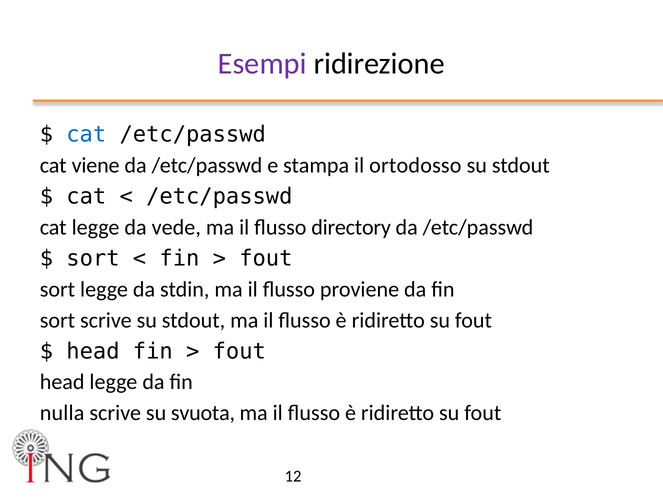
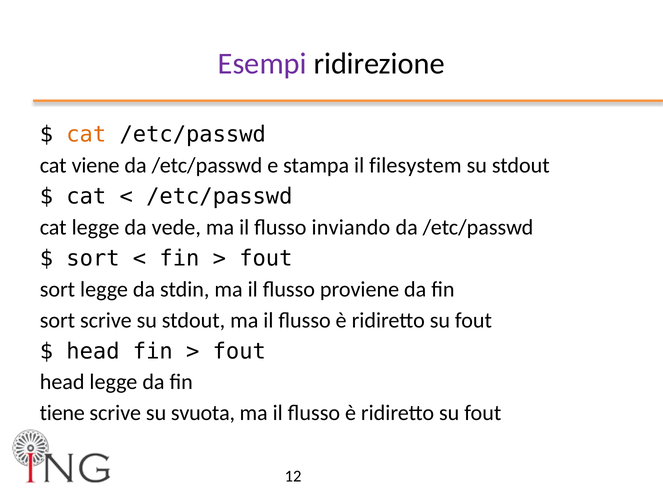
cat colour: blue -> orange (86, 134)
ortodosso: ortodosso -> filesystem (415, 165)
directory: directory -> inviando (351, 227)
nulla: nulla -> tiene (62, 413)
